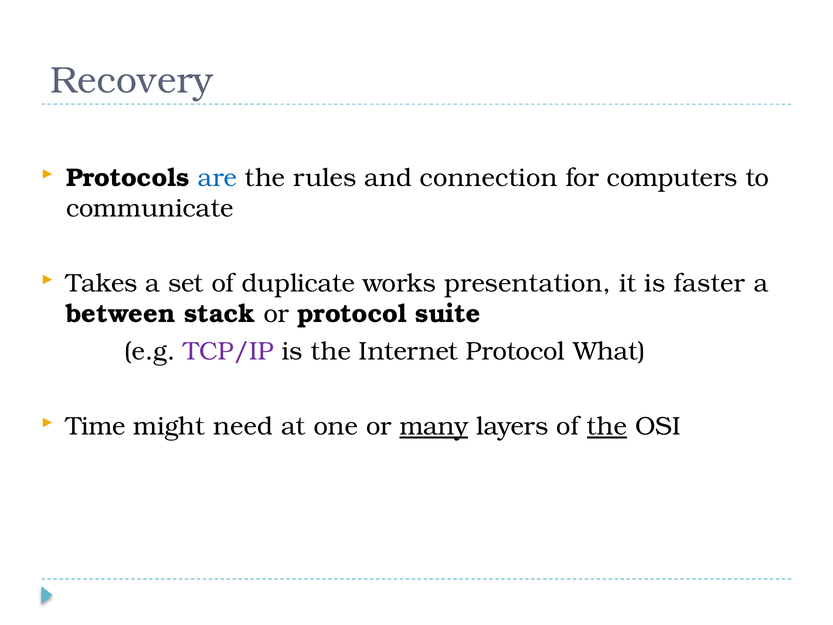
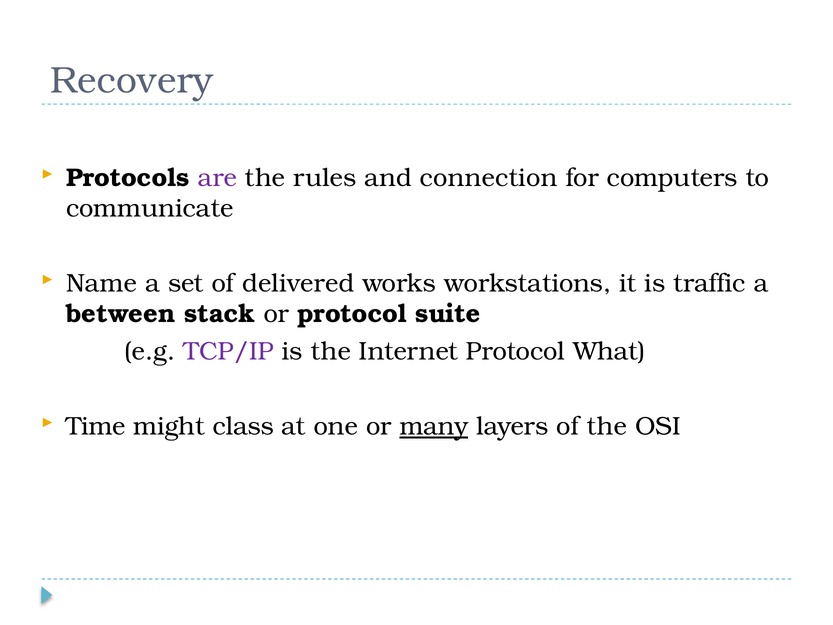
are colour: blue -> purple (217, 178)
Takes: Takes -> Name (102, 283)
duplicate: duplicate -> delivered (298, 283)
presentation: presentation -> workstations (528, 283)
faster: faster -> traffic (710, 283)
need: need -> class (243, 426)
the underline: present -> none (607, 426)
